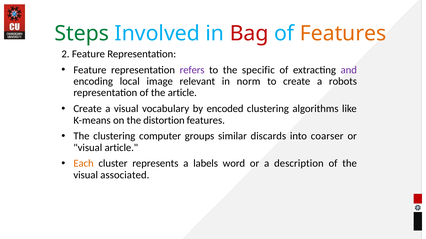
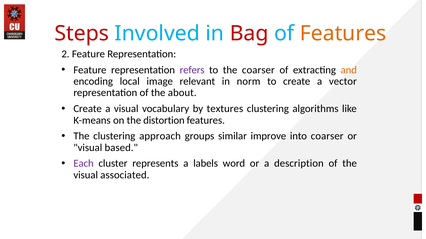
Steps colour: green -> red (82, 34)
the specific: specific -> coarser (258, 70)
and colour: purple -> orange (349, 70)
robots: robots -> vector (343, 82)
the article: article -> about (182, 93)
encoded: encoded -> textures (225, 109)
computer: computer -> approach (160, 136)
discards: discards -> improve (268, 136)
visual article: article -> based (121, 148)
Each colour: orange -> purple (84, 164)
